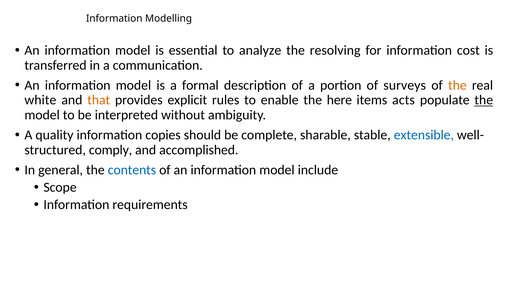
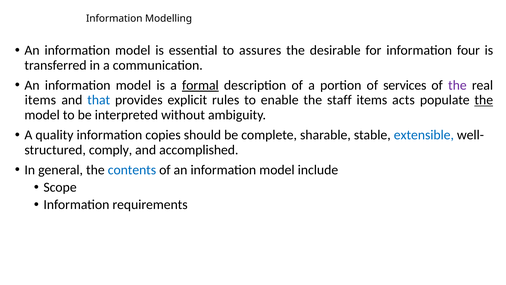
analyze: analyze -> assures (260, 50)
resolving: resolving -> desirable (335, 50)
cost: cost -> four (468, 50)
formal underline: none -> present (200, 85)
surveys: surveys -> services (405, 85)
the colour: orange -> purple (457, 85)
white: white -> items (40, 100)
that colour: orange -> blue (99, 100)
here: here -> staff (339, 100)
